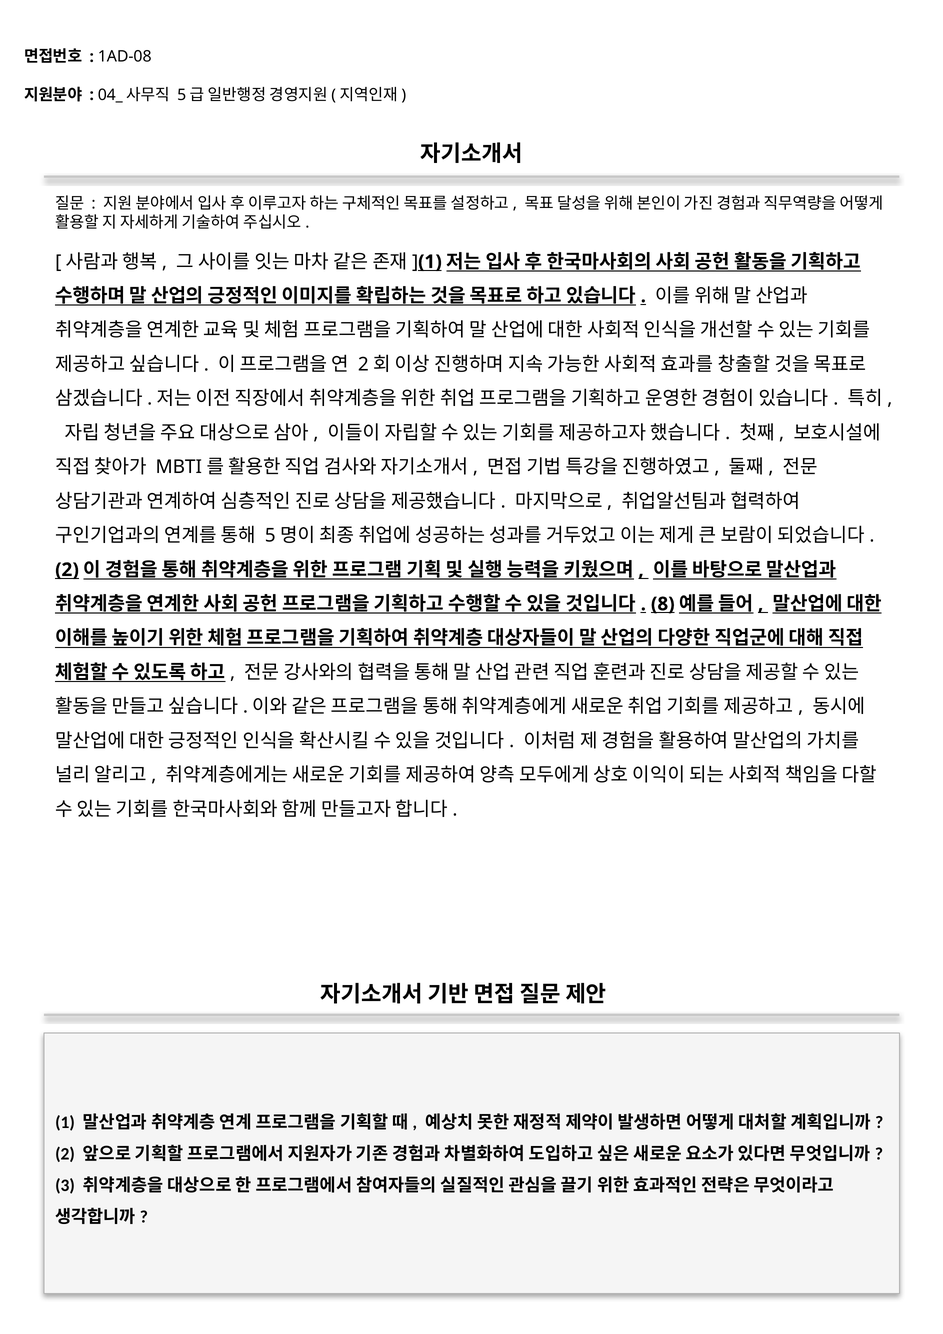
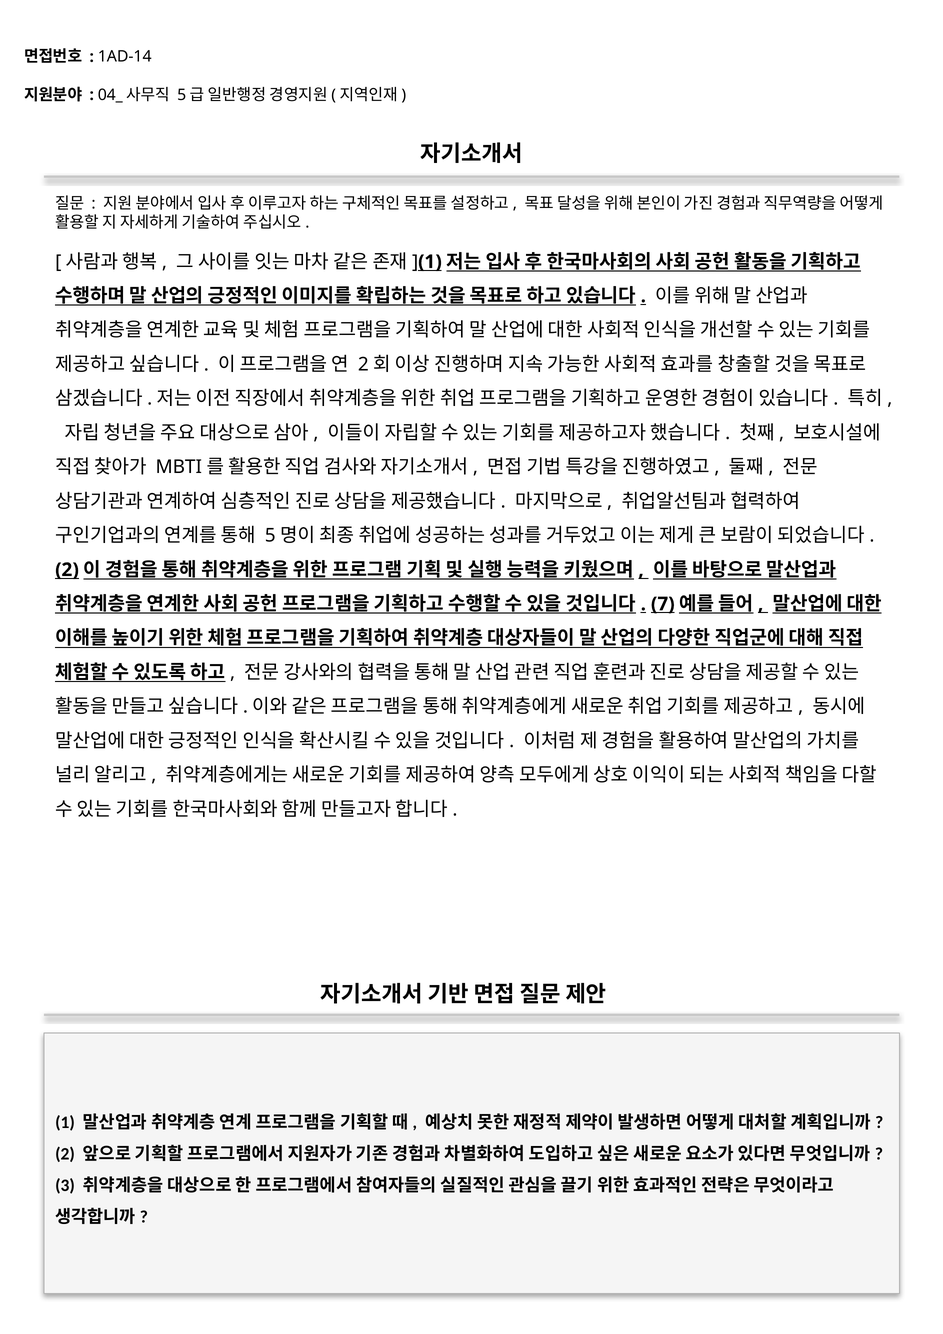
1AD-08: 1AD-08 -> 1AD-14 (125, 57)
8: 8 -> 7 (663, 604)
